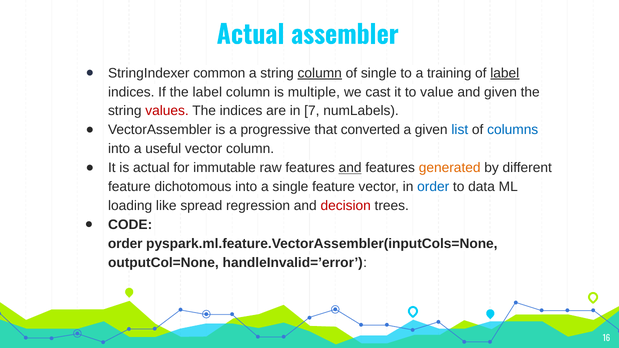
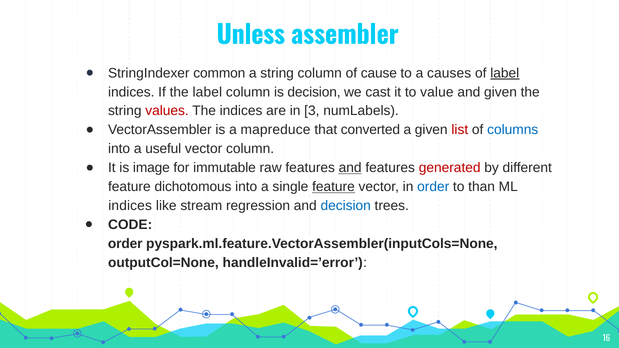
Actual: Actual -> Unless (251, 35)
column underline: present -> none (320, 73)
of single: single -> cause (379, 73)
training: training -> causes (449, 73)
is multiple: multiple -> decision (314, 92)
7: 7 -> 3 (312, 111)
progressive: progressive -> mapreduce (276, 130)
list colour: blue -> red (460, 130)
is actual: actual -> image (151, 168)
generated colour: orange -> red (450, 168)
feature underline: none -> present (333, 187)
data: data -> than (482, 187)
loading: loading -> indices (130, 206)
spread: spread -> stream (201, 206)
decision colour: red -> blue (346, 206)
